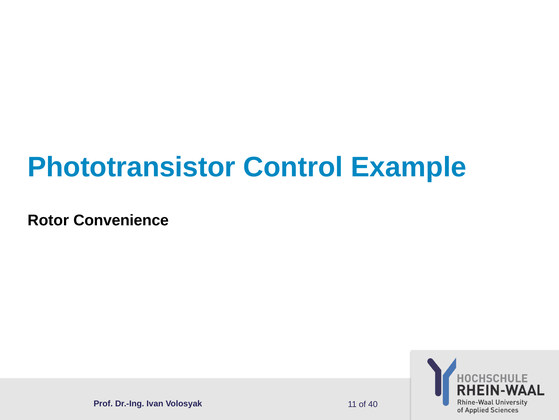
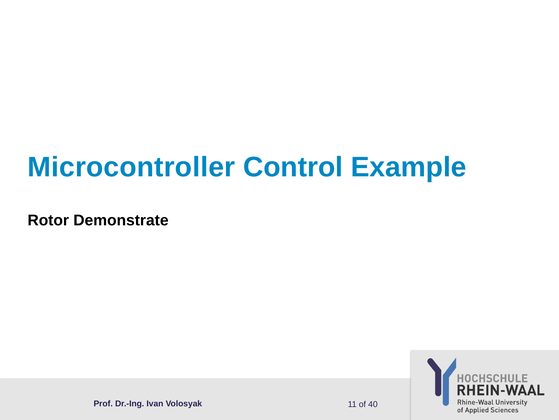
Phototransistor: Phototransistor -> Microcontroller (131, 167)
Convenience: Convenience -> Demonstrate (121, 220)
